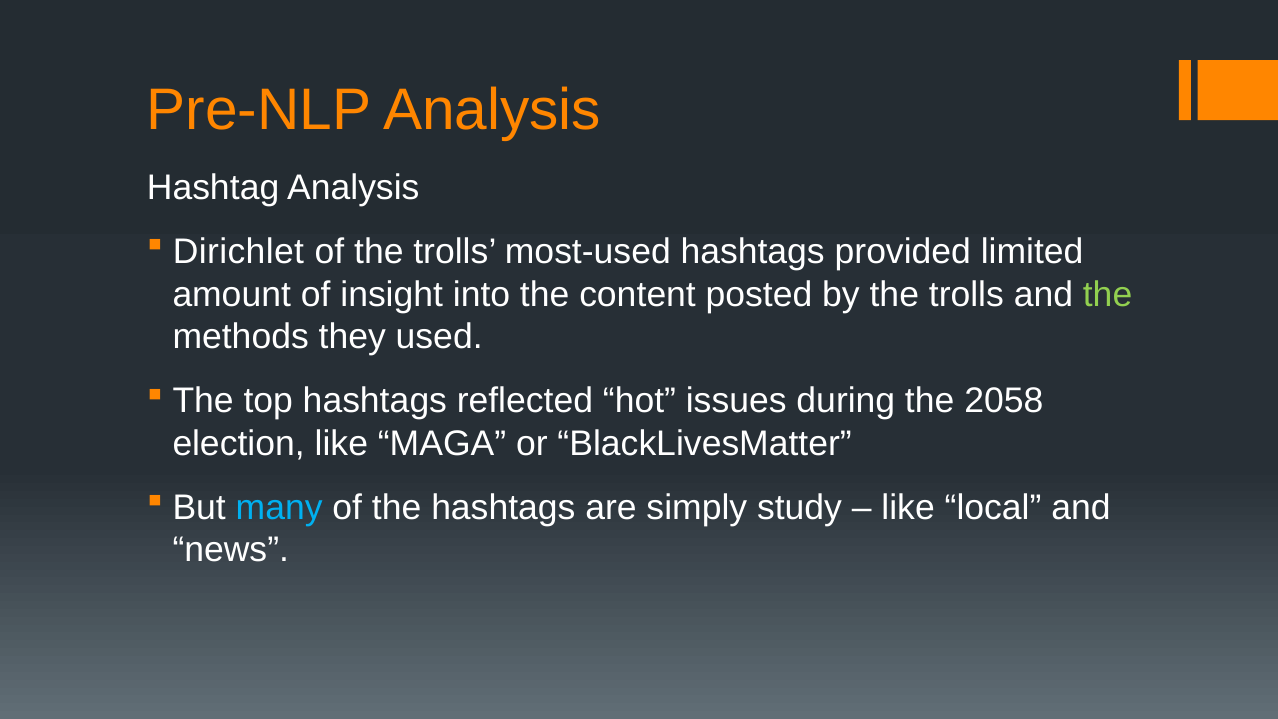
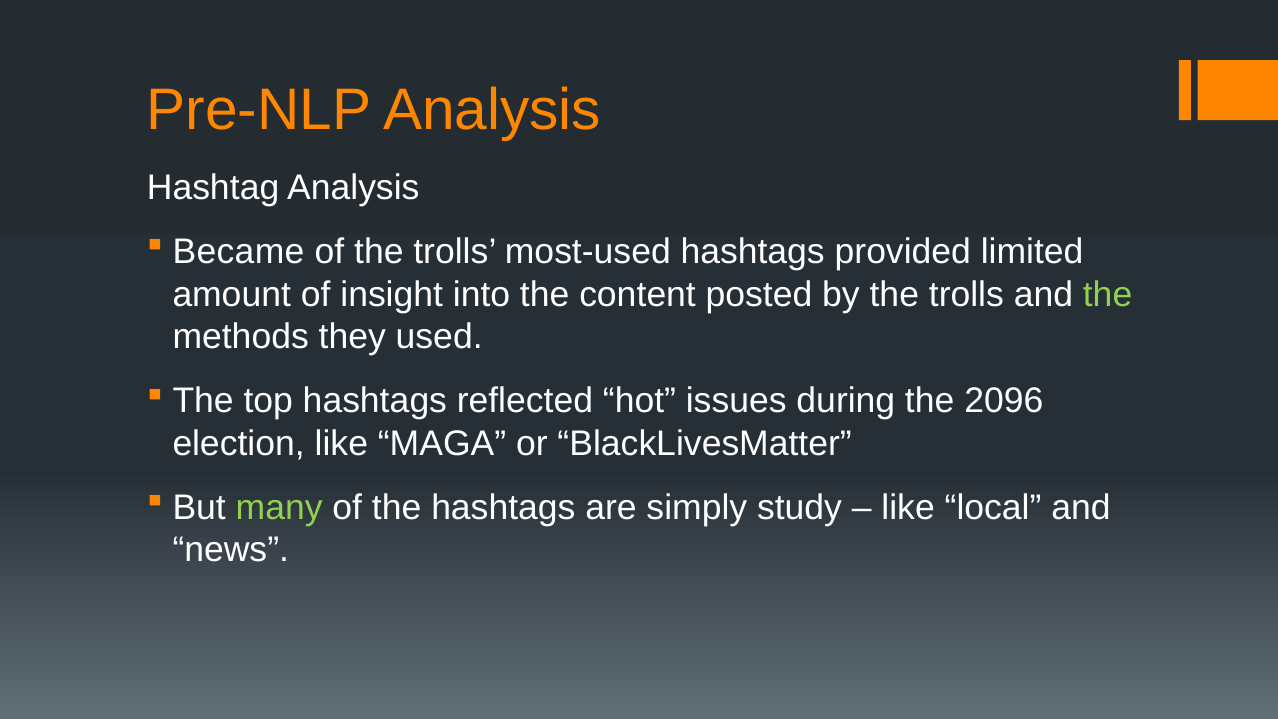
Dirichlet: Dirichlet -> Became (239, 252)
2058: 2058 -> 2096 (1004, 401)
many colour: light blue -> light green (279, 508)
